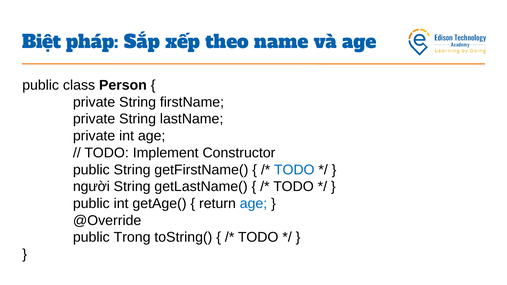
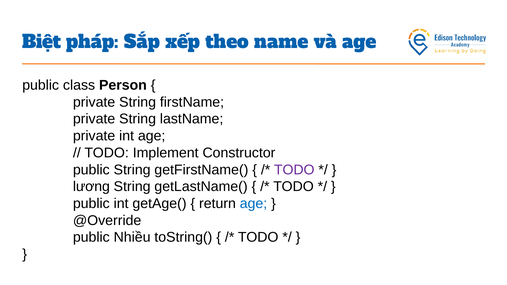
TODO colour: blue -> purple (294, 170)
người: người -> lương (91, 187)
Trong: Trong -> Nhiều (132, 237)
